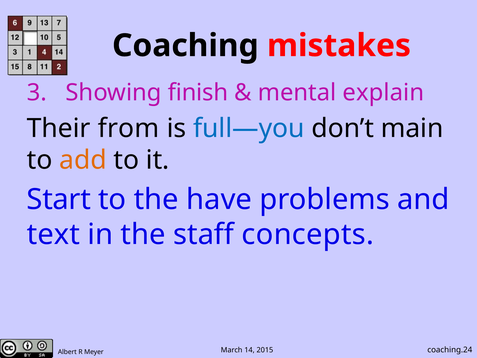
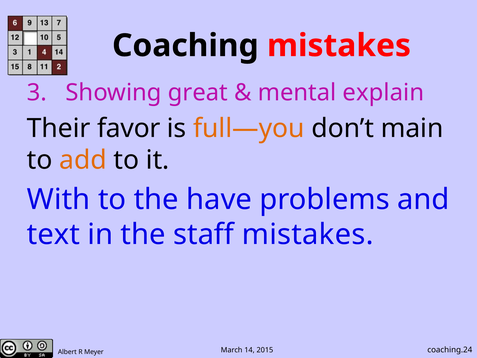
finish: finish -> great (198, 93)
from: from -> favor (129, 128)
full—you colour: blue -> orange (249, 128)
Start: Start -> With (59, 199)
staff concepts: concepts -> mistakes (308, 234)
